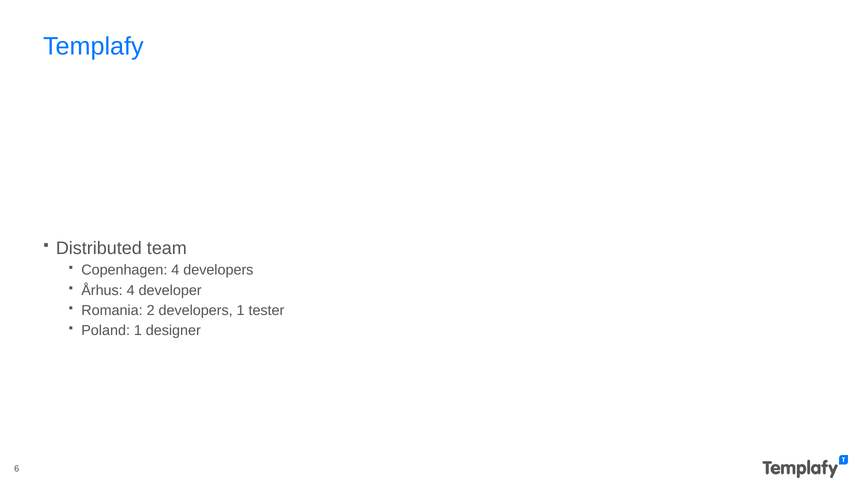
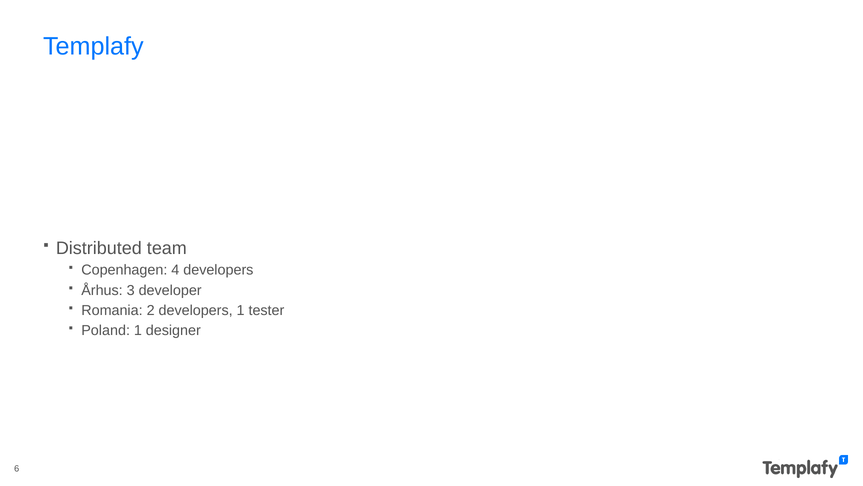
Århus 4: 4 -> 3 (131, 290)
